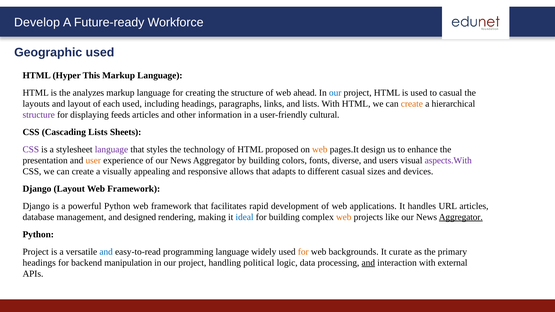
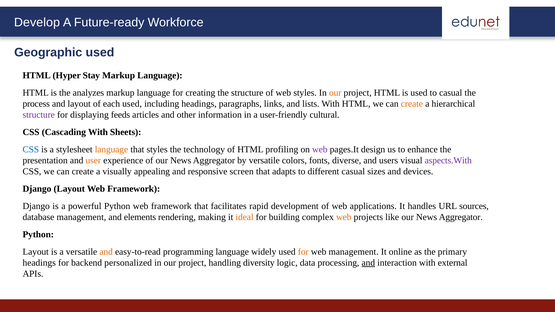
This: This -> Stay (91, 75)
web ahead: ahead -> styles (305, 93)
our colour: blue -> orange (335, 93)
layouts: layouts -> process (36, 104)
Cascading Lists: Lists -> With (98, 132)
CSS colour: purple -> blue (31, 149)
language colour: purple -> orange (111, 149)
proposed: proposed -> profiling (282, 149)
web colour: orange -> purple (320, 149)
by building: building -> versatile (264, 161)
allows: allows -> screen (242, 172)
URL articles: articles -> sources (474, 206)
designed: designed -> elements (140, 217)
ideal colour: blue -> orange (245, 217)
Aggregator underline: present -> none (461, 217)
Project: Project -> Layout (36, 252)
and colour: blue -> orange (106, 252)
web backgrounds: backgrounds -> management (354, 252)
curate: curate -> online (400, 252)
manipulation: manipulation -> personalized (128, 263)
political: political -> diversity (259, 263)
